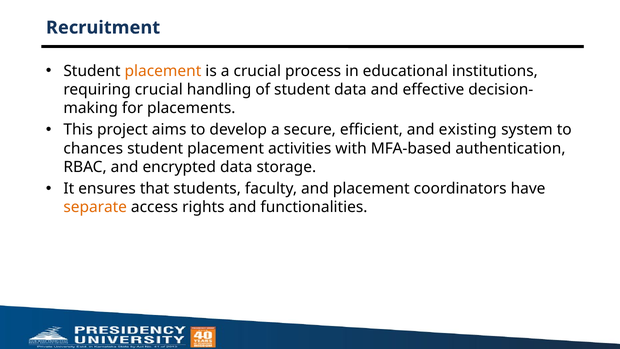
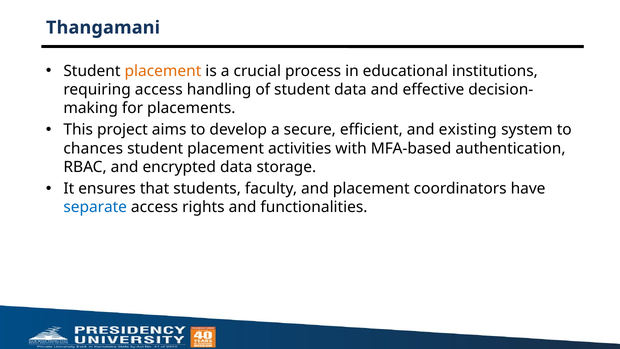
Recruitment: Recruitment -> Thangamani (103, 28)
requiring crucial: crucial -> access (159, 89)
separate colour: orange -> blue (95, 207)
